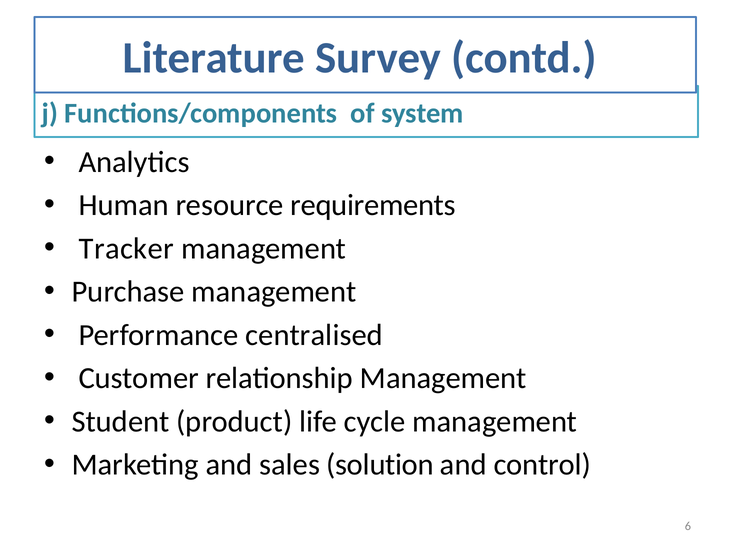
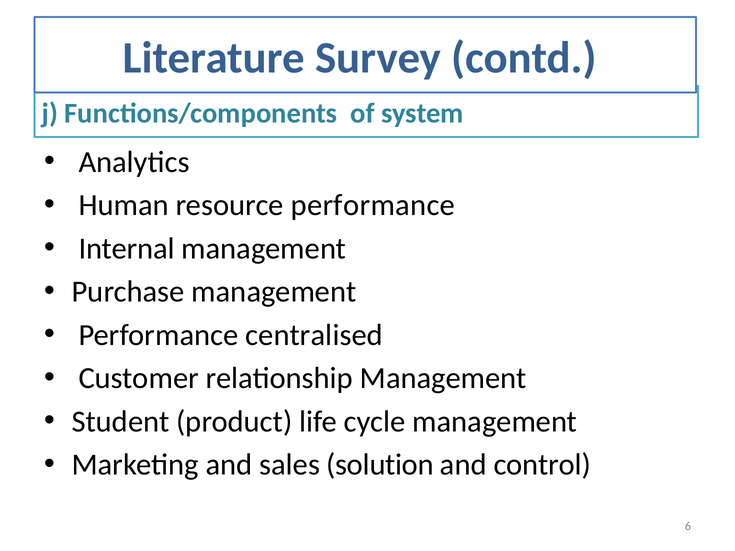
resource requirements: requirements -> performance (373, 205)
Tracker: Tracker -> Internal (127, 249)
